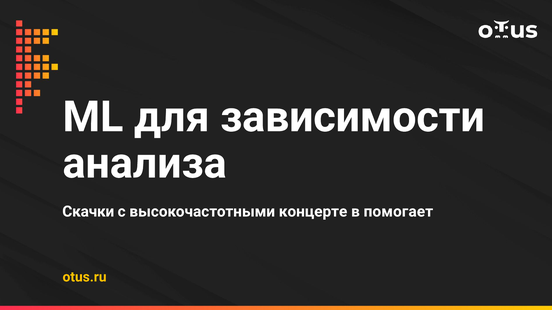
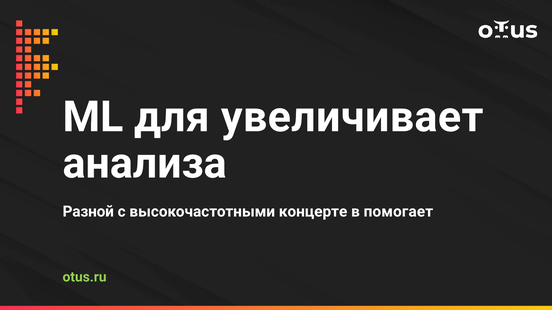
зависимости: зависимости -> увеличивает (352, 117)
Скачки: Скачки -> Разной (88, 212)
otus.ru colour: yellow -> light green (85, 277)
